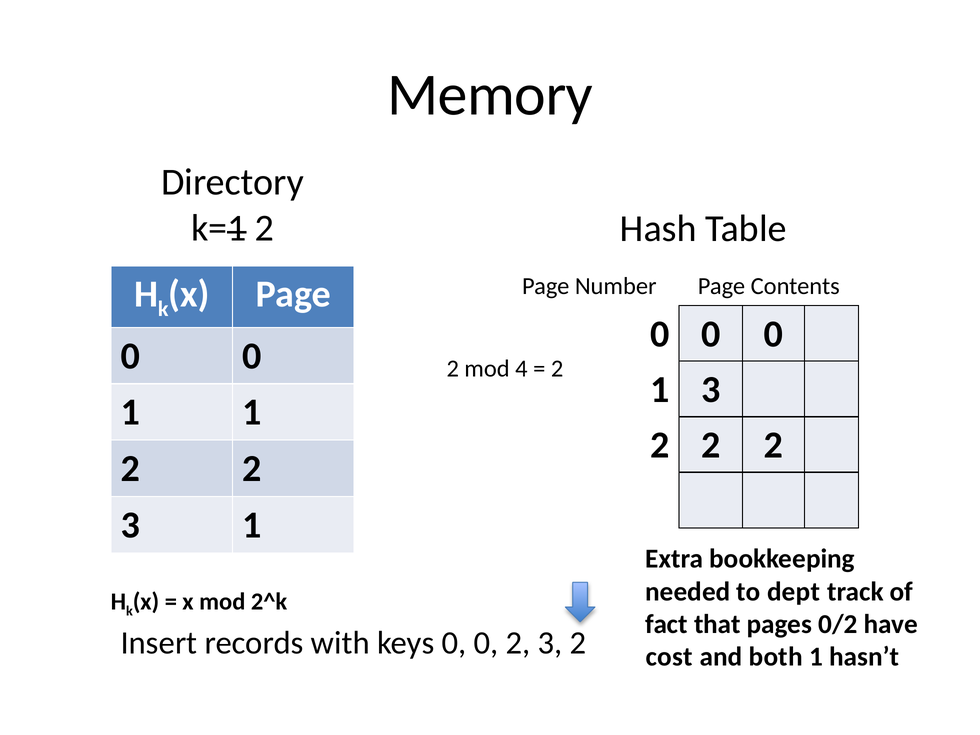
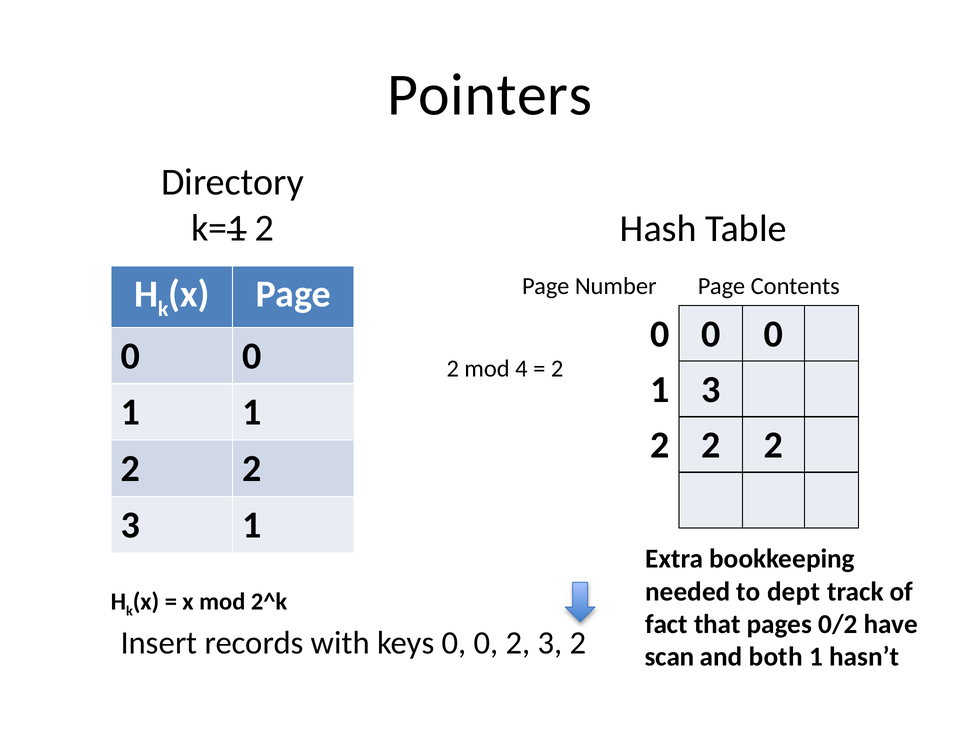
Memory: Memory -> Pointers (490, 95)
cost: cost -> scan (670, 657)
